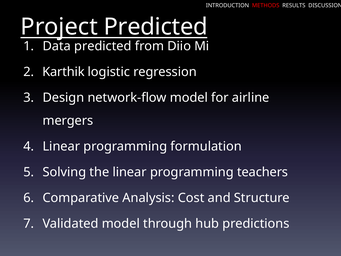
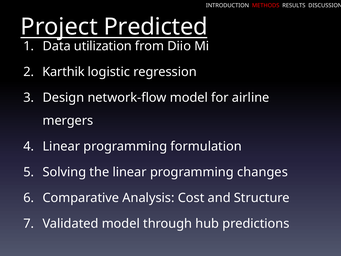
Data predicted: predicted -> utilization (103, 46)
teachers: teachers -> changes (262, 172)
